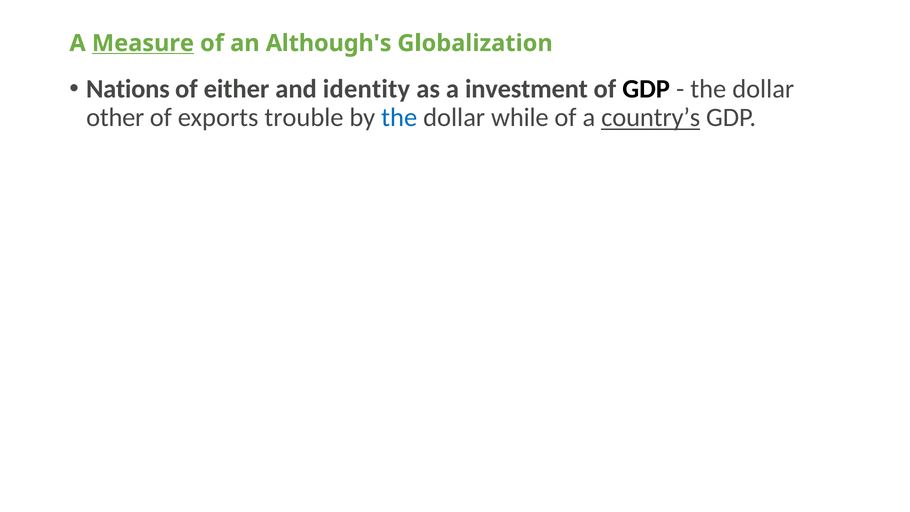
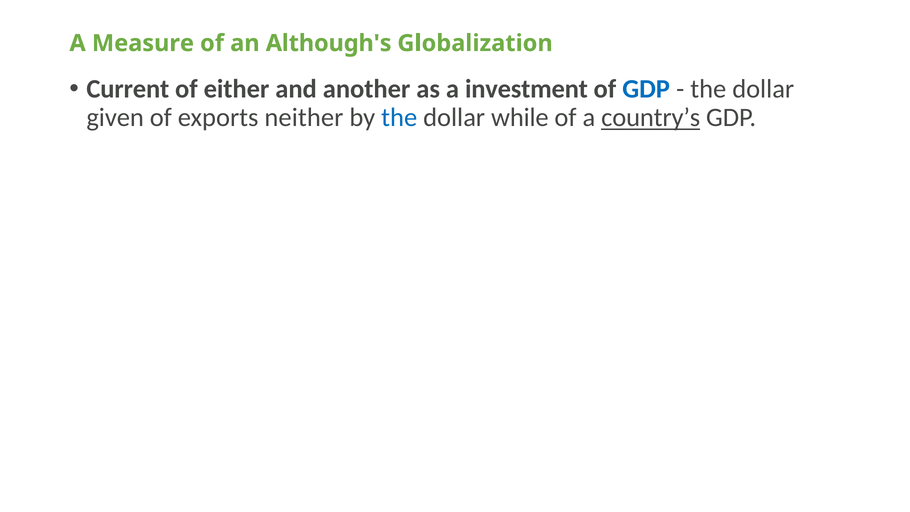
Measure underline: present -> none (143, 43)
Nations: Nations -> Current (128, 89)
identity: identity -> another (367, 89)
GDP colour: black -> blue (646, 89)
other: other -> given (115, 118)
trouble: trouble -> neither (304, 118)
